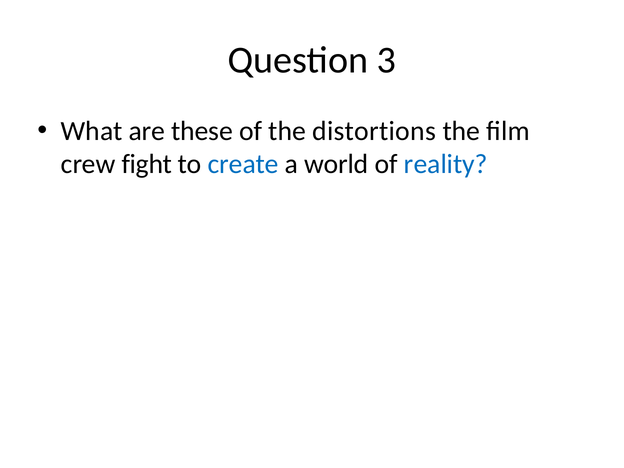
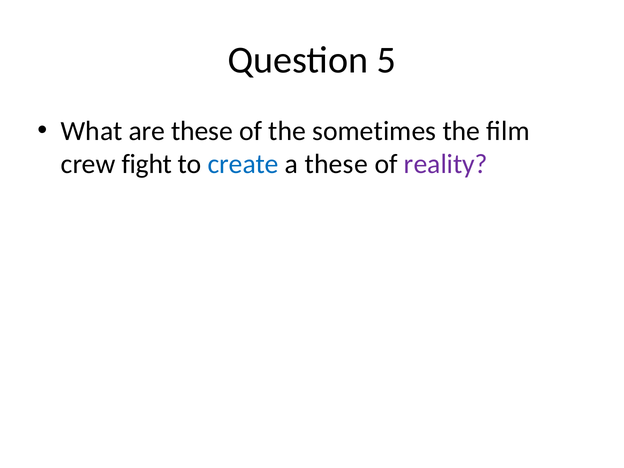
3: 3 -> 5 (386, 60)
distortions: distortions -> sometimes (374, 131)
a world: world -> these (336, 164)
reality colour: blue -> purple (446, 164)
